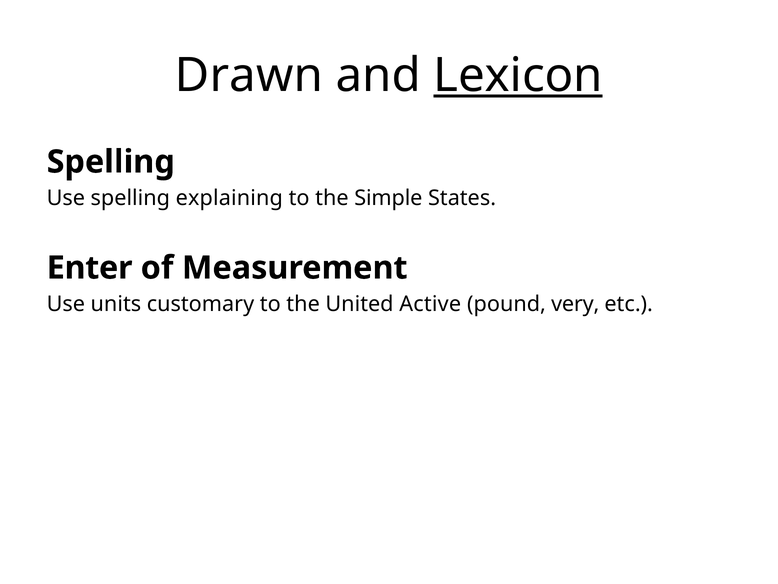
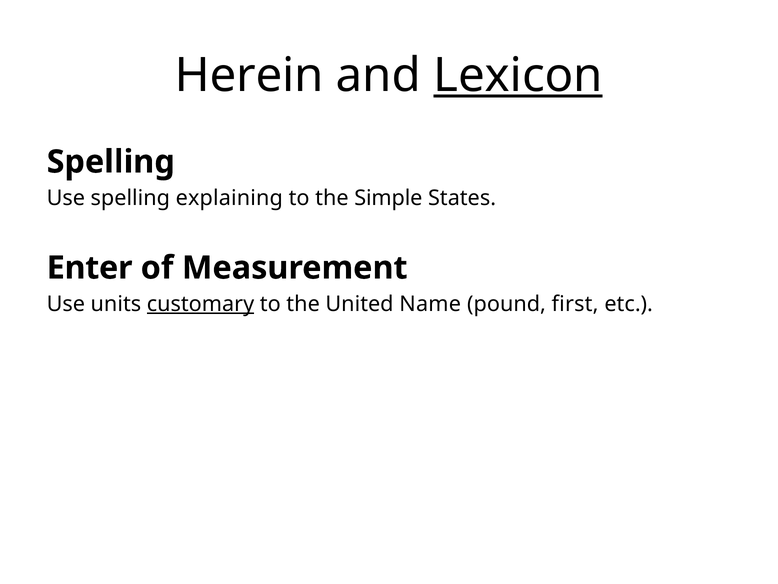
Drawn: Drawn -> Herein (249, 75)
customary underline: none -> present (200, 304)
Active: Active -> Name (430, 304)
very: very -> first (575, 304)
